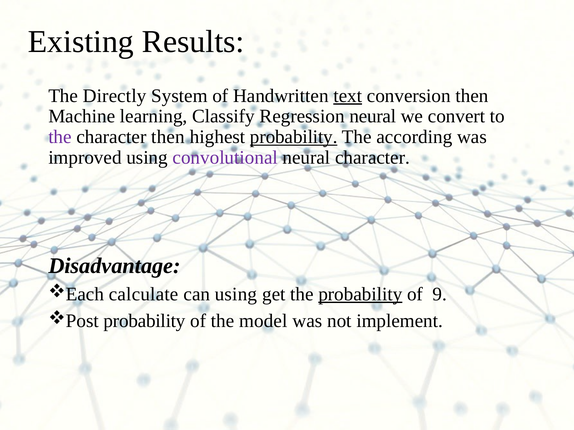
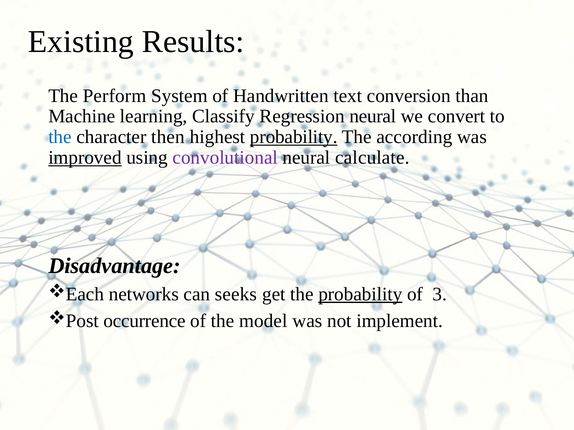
Directly: Directly -> Perform (115, 96)
text underline: present -> none (348, 96)
conversion then: then -> than (472, 96)
the colour: purple -> blue (60, 137)
improved underline: none -> present (85, 158)
neural character: character -> calculate (372, 158)
calculate: calculate -> networks (144, 294)
can using: using -> seeks (236, 294)
9: 9 -> 3 (440, 294)
probability: probability -> occurrence (145, 321)
